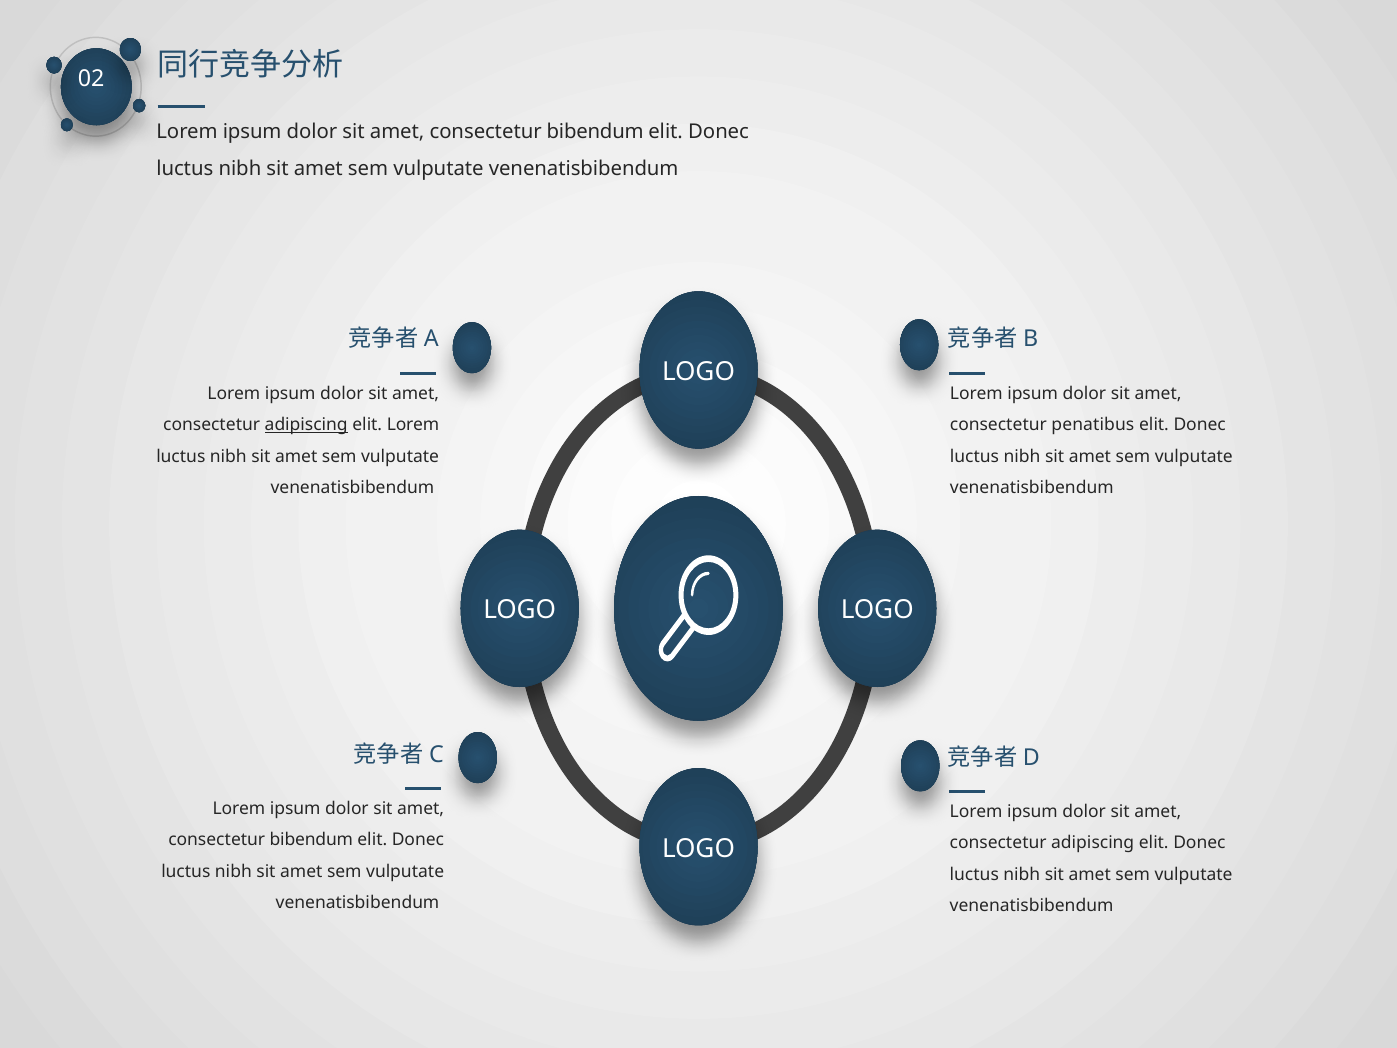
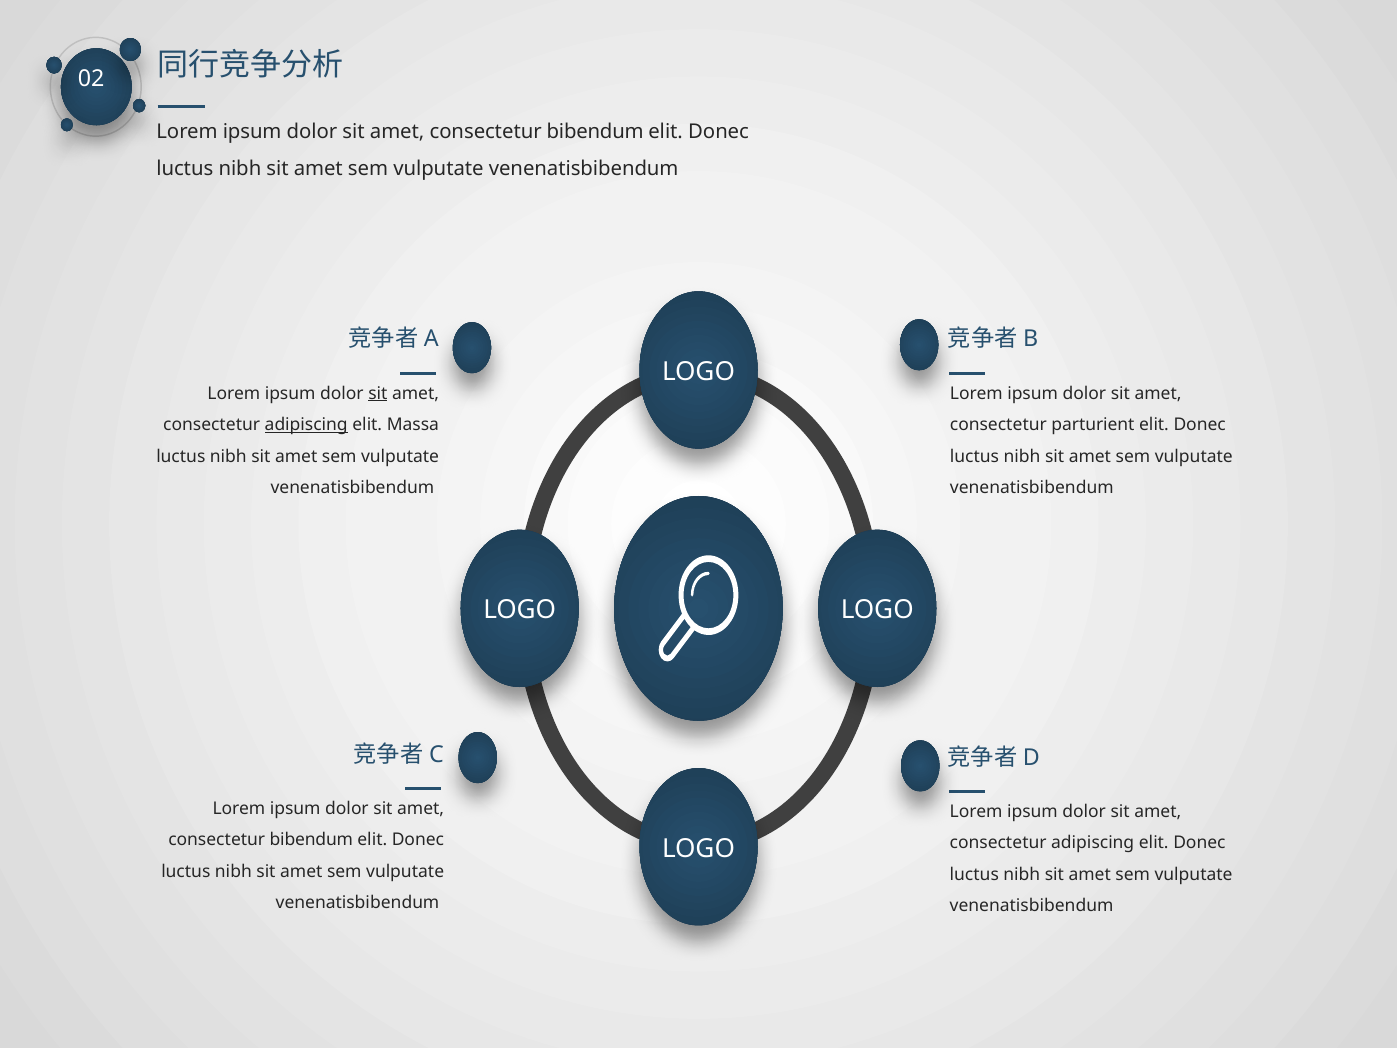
sit underline: none -> present (378, 393)
elit Lorem: Lorem -> Massa (413, 425)
penatibus: penatibus -> parturient (1093, 425)
